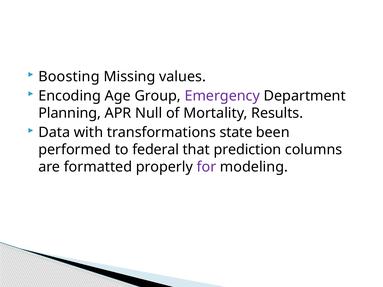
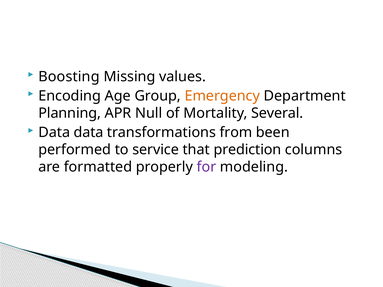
Emergency colour: purple -> orange (222, 96)
Results: Results -> Several (277, 113)
Data with: with -> data (89, 133)
state: state -> from (236, 133)
federal: federal -> service (156, 150)
